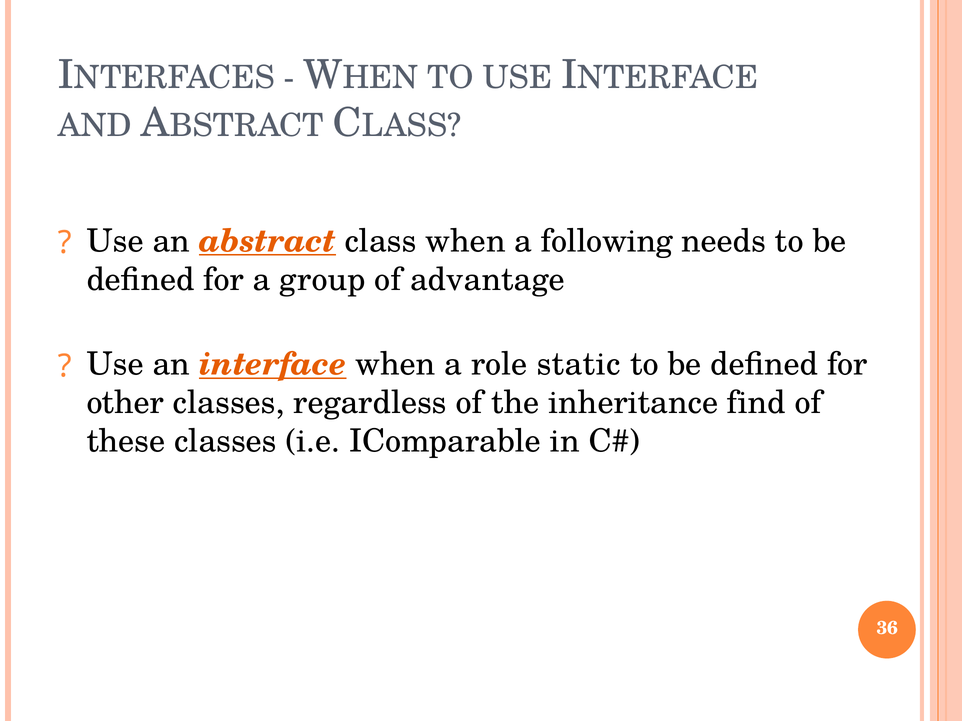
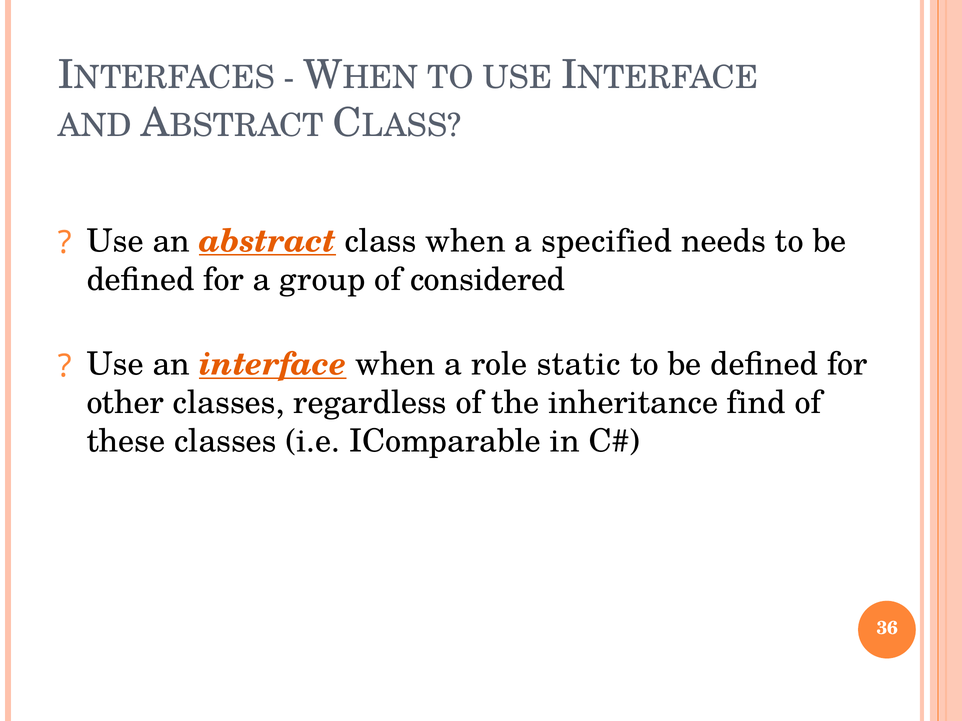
following: following -> specified (607, 241)
advantage: advantage -> considered (488, 280)
